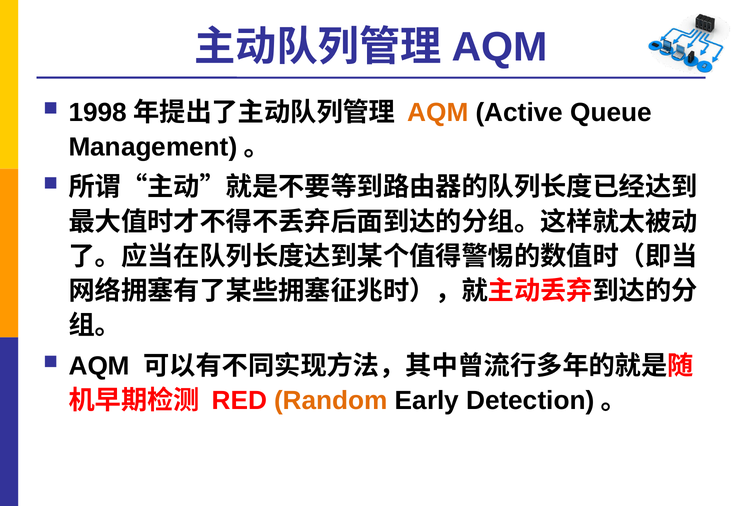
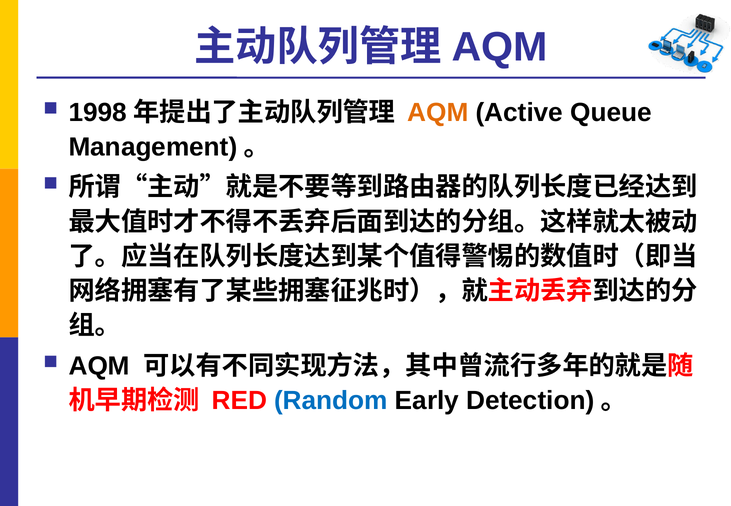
Random colour: orange -> blue (331, 401)
